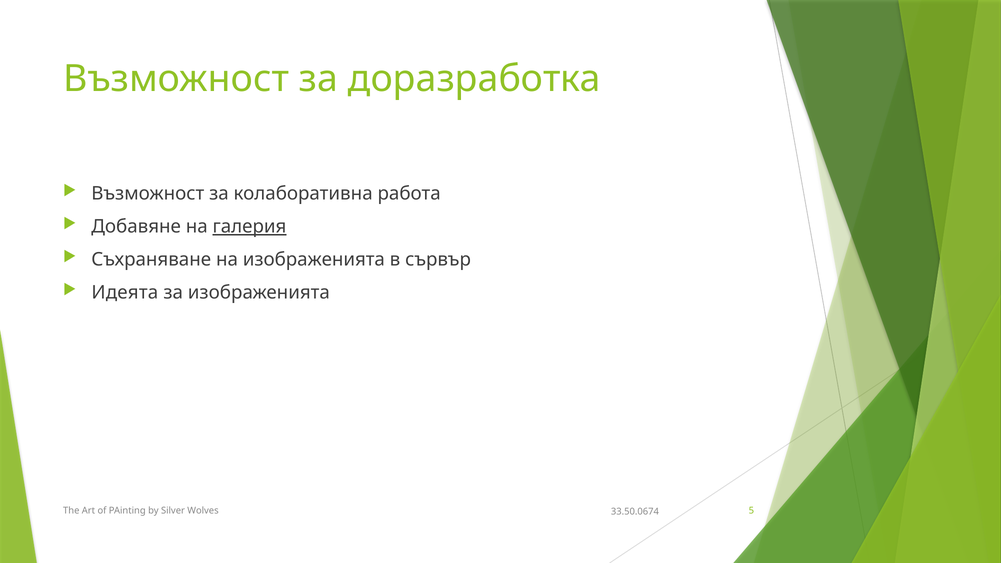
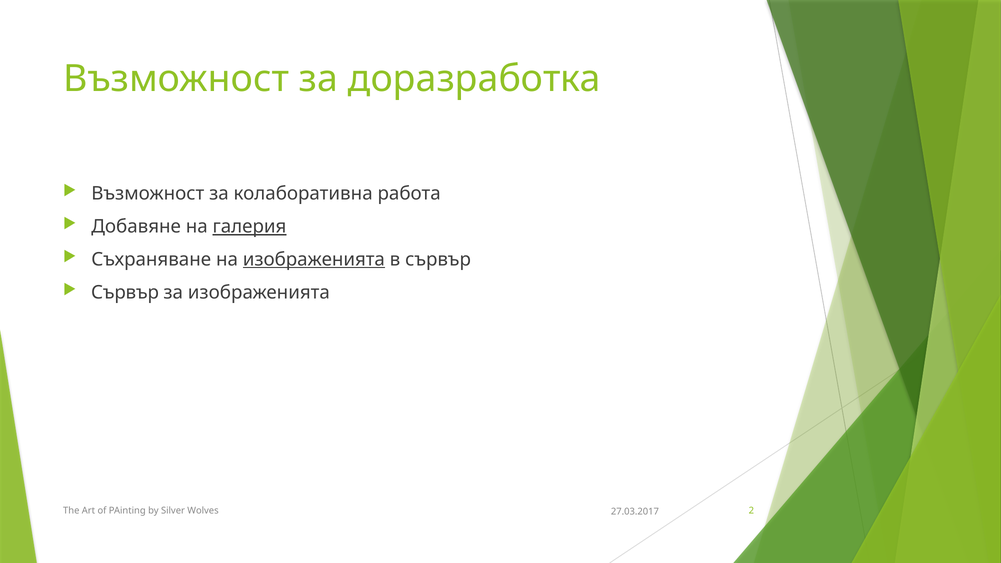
изображенията underline: none -> present (314, 260)
Идеята: Идеята -> Сървър (125, 293)
5: 5 -> 2 (751, 511)
33.50.0674: 33.50.0674 -> 27.03.2017 (635, 512)
